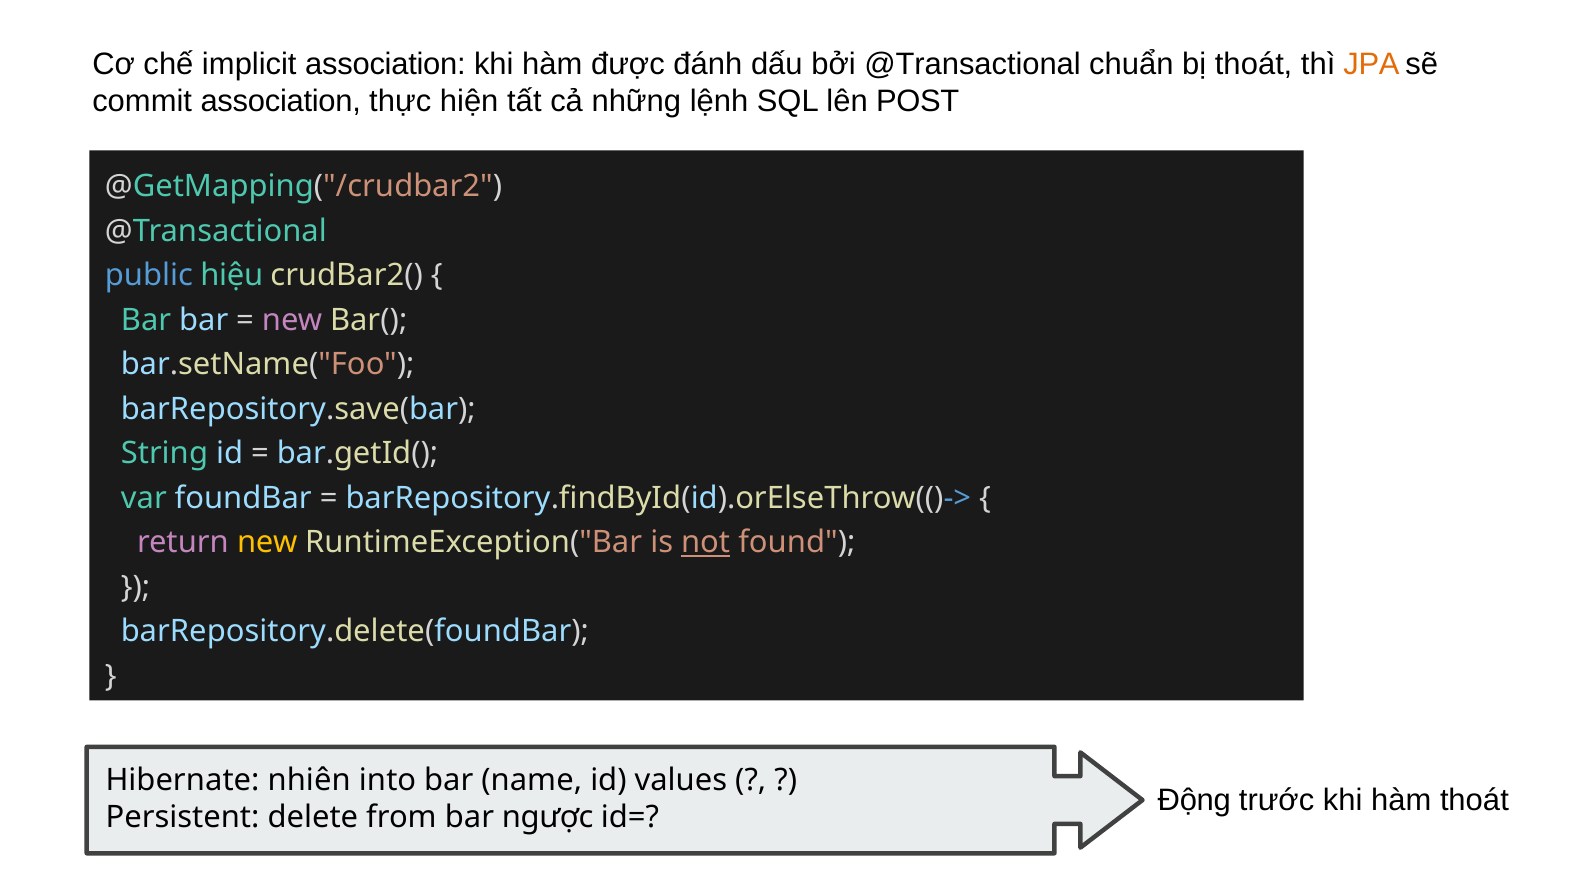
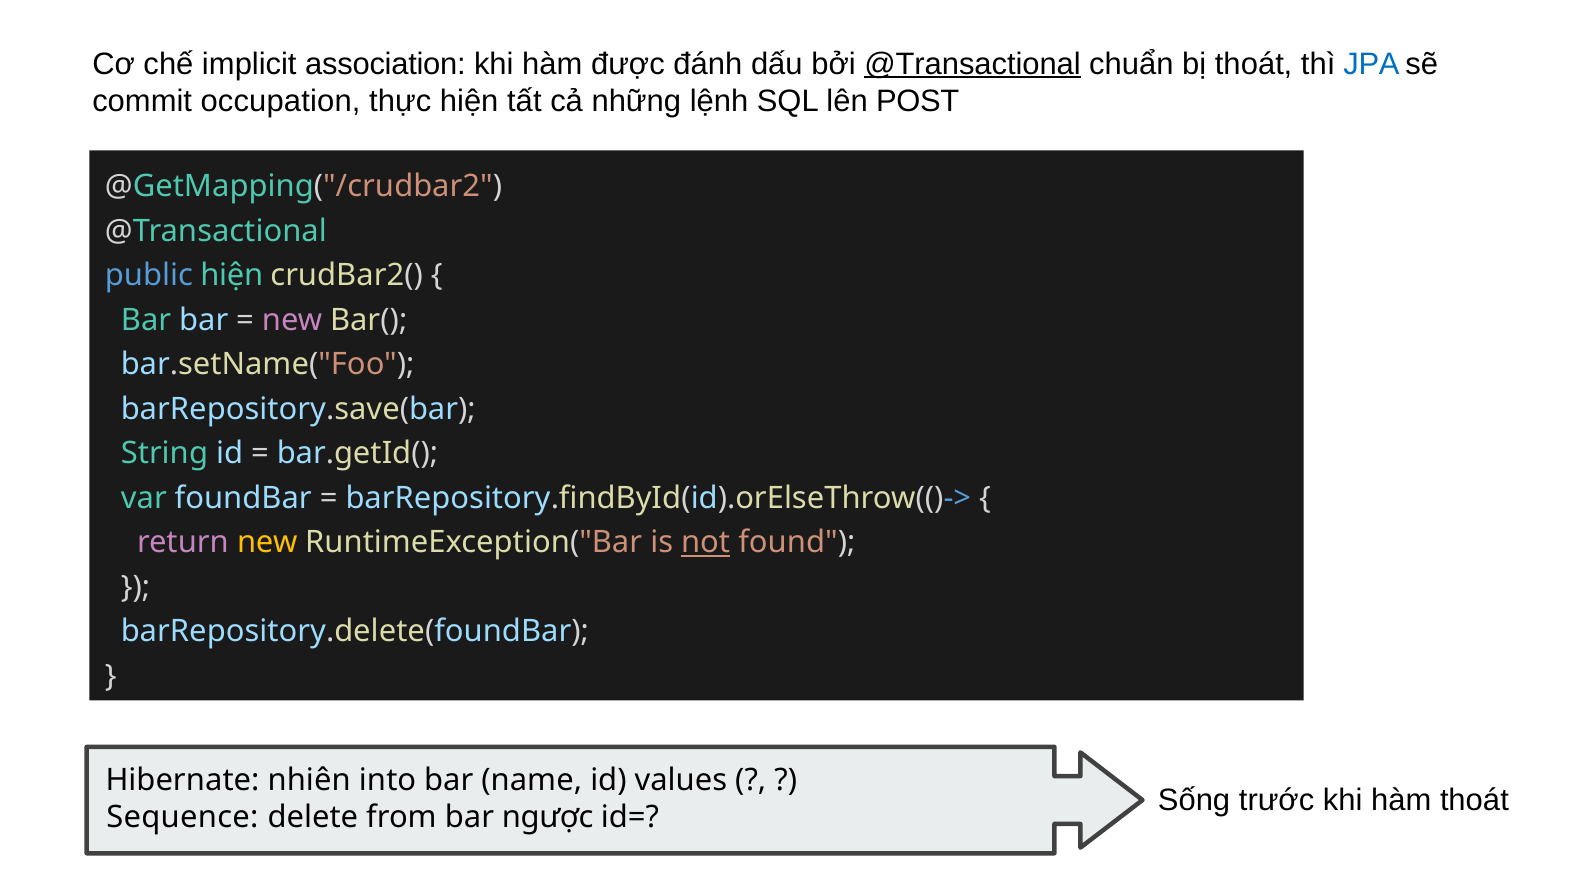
@Transactional underline: none -> present (973, 64)
JPA colour: orange -> blue (1371, 64)
commit association: association -> occupation (281, 101)
public hiệu: hiệu -> hiện (232, 275)
Động: Động -> Sống (1194, 800)
Persistent: Persistent -> Sequence (182, 817)
